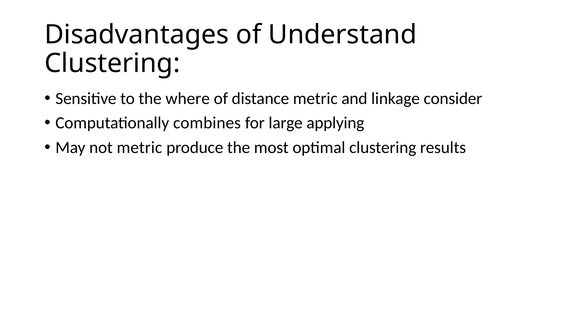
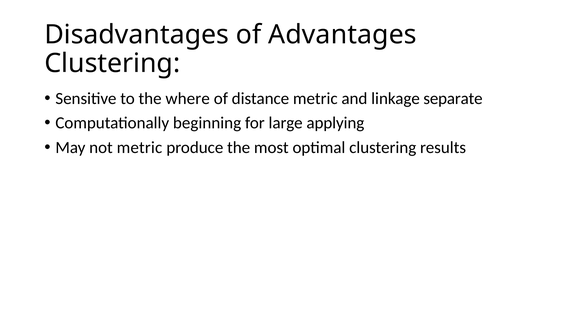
Understand: Understand -> Advantages (342, 35)
consider: consider -> separate (453, 99)
combines: combines -> beginning (207, 123)
